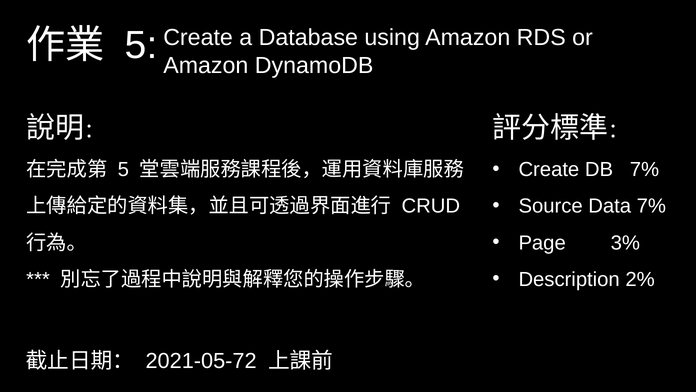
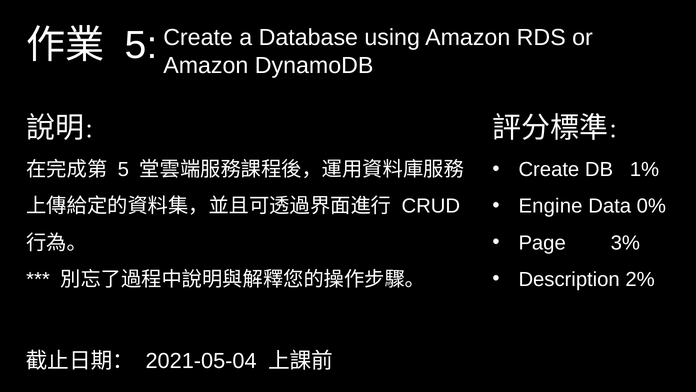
DB 7%: 7% -> 1% (644, 169)
Source: Source -> Engine (551, 206)
Data 7%: 7% -> 0% (651, 206)
2021-05-72: 2021-05-72 -> 2021-05-04 (201, 360)
